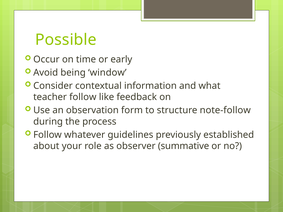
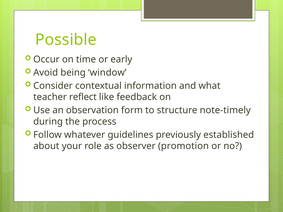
teacher follow: follow -> reflect (83, 97)
note-follow: note-follow -> note-timely (225, 110)
summative: summative -> promotion (183, 146)
